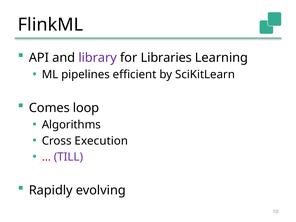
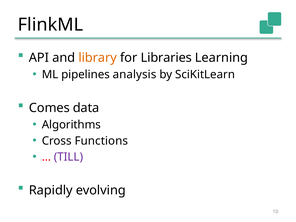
library colour: purple -> orange (98, 58)
efficient: efficient -> analysis (135, 75)
loop: loop -> data (86, 108)
Execution: Execution -> Functions (101, 141)
